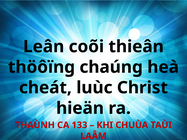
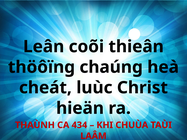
133: 133 -> 434 (79, 125)
